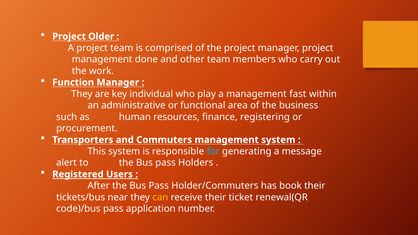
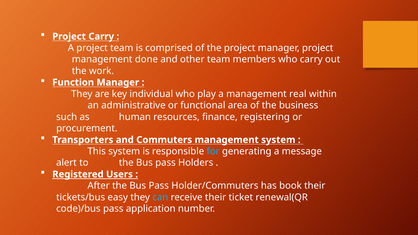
Project Older: Older -> Carry (101, 36)
fast: fast -> real (298, 94)
near: near -> easy (118, 197)
can colour: yellow -> light blue (160, 197)
